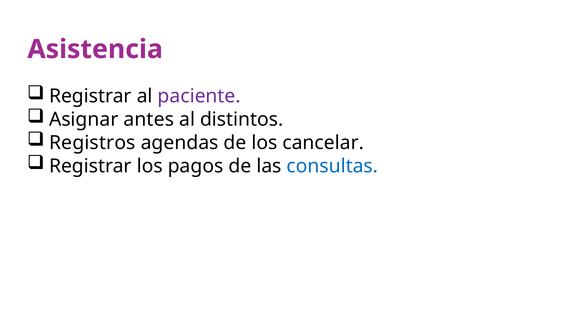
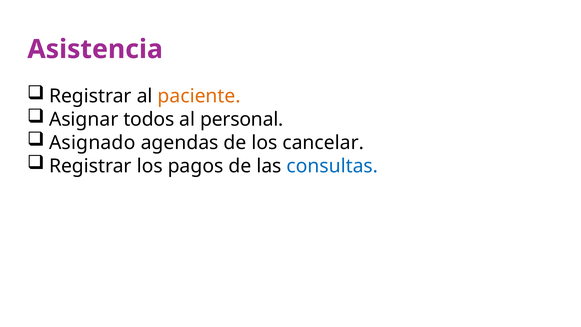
paciente colour: purple -> orange (199, 96)
antes: antes -> todos (149, 119)
distintos: distintos -> personal (242, 119)
Registros: Registros -> Asignado (92, 143)
